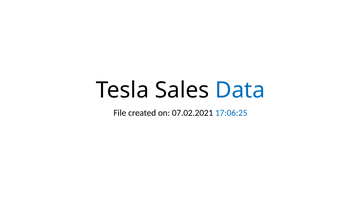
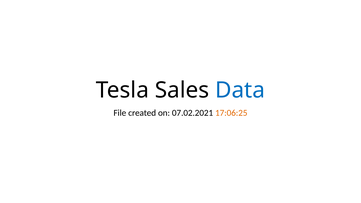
17:06:25 colour: blue -> orange (231, 113)
